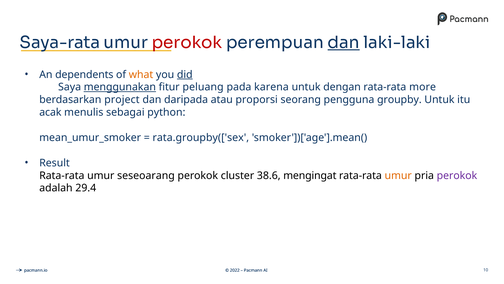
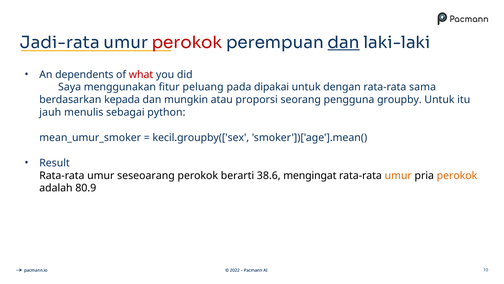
Saya-rata: Saya-rata -> Jadi-rata (60, 42)
what colour: orange -> red (141, 74)
did underline: present -> none (185, 74)
menggunakan underline: present -> none (120, 87)
karena: karena -> dipakai (272, 87)
more: more -> sama (423, 87)
project: project -> kepada (122, 100)
daripada: daripada -> mungkin (186, 100)
acak: acak -> jauh (50, 112)
rata.groupby(['sex: rata.groupby(['sex -> kecil.groupby(['sex (201, 137)
cluster: cluster -> berarti (237, 175)
perokok colour: purple -> orange (457, 175)
29.4: 29.4 -> 80.9 (86, 188)
